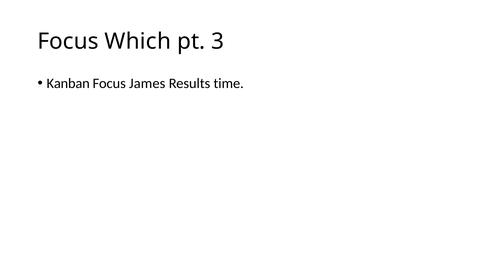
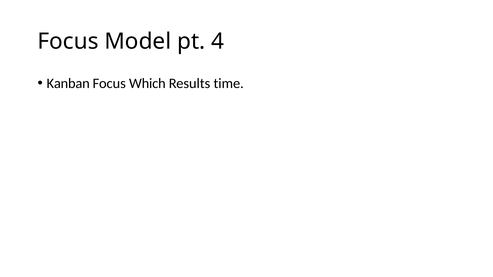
Which: Which -> Model (138, 41)
3: 3 -> 4 (218, 41)
James: James -> Which (147, 83)
